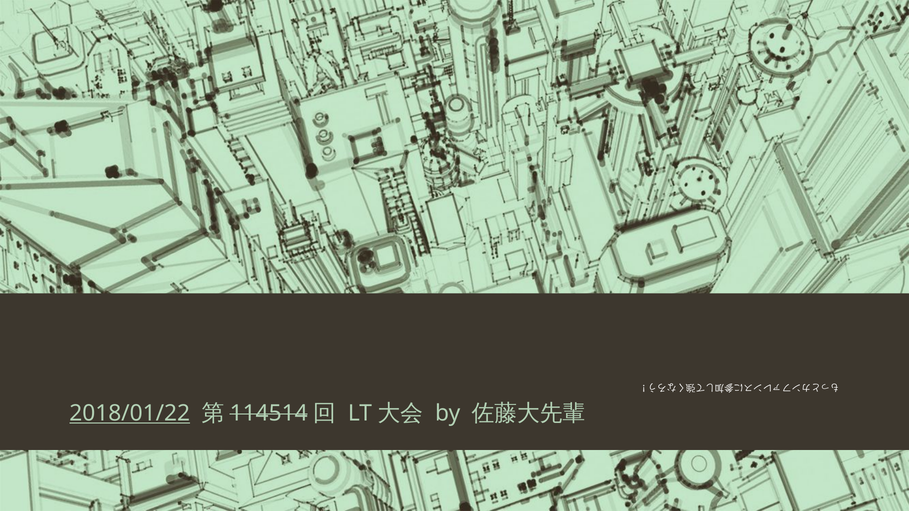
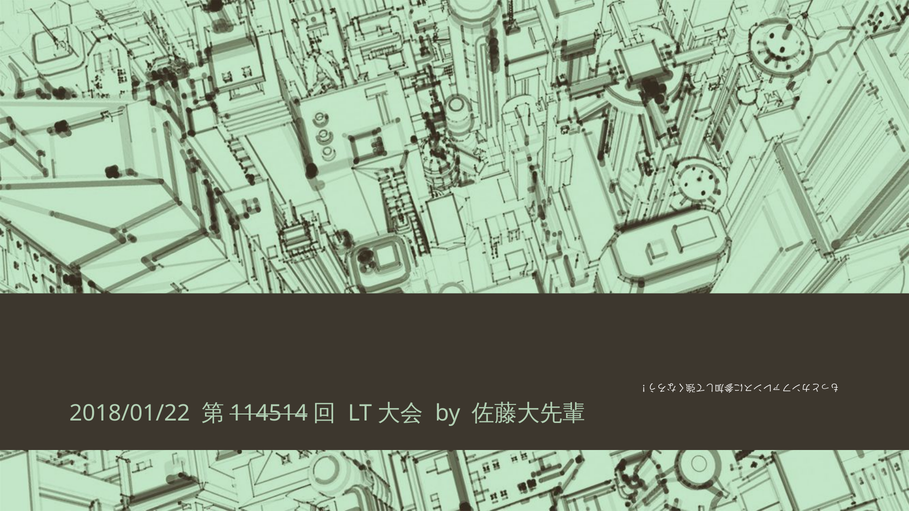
2018/01/22 underline: present -> none (130, 414)
